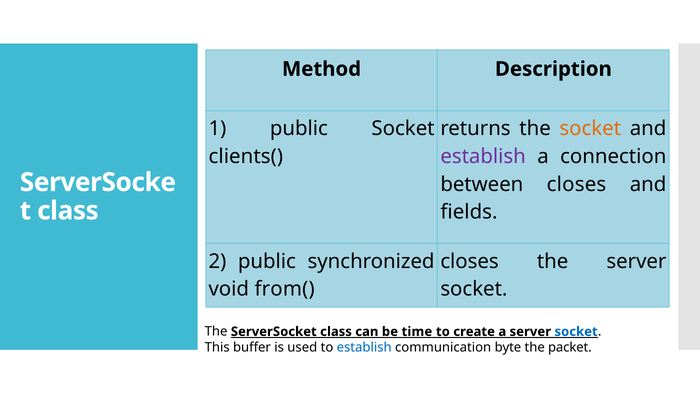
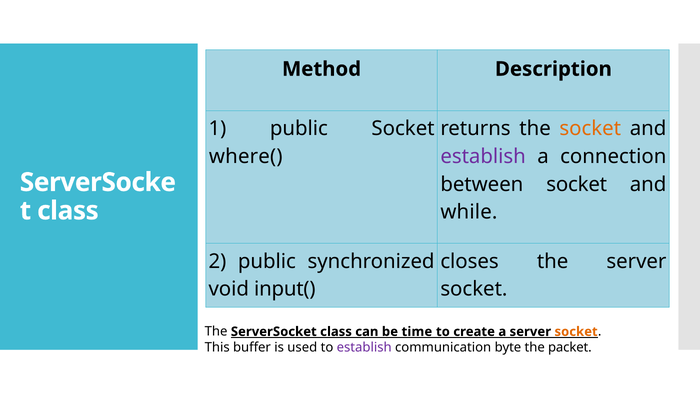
clients(: clients( -> where( (246, 156)
between closes: closes -> socket (577, 184)
fields: fields -> while (469, 212)
from(: from( -> input( (285, 289)
socket colour: blue -> orange (576, 331)
establish colour: blue -> purple (364, 347)
